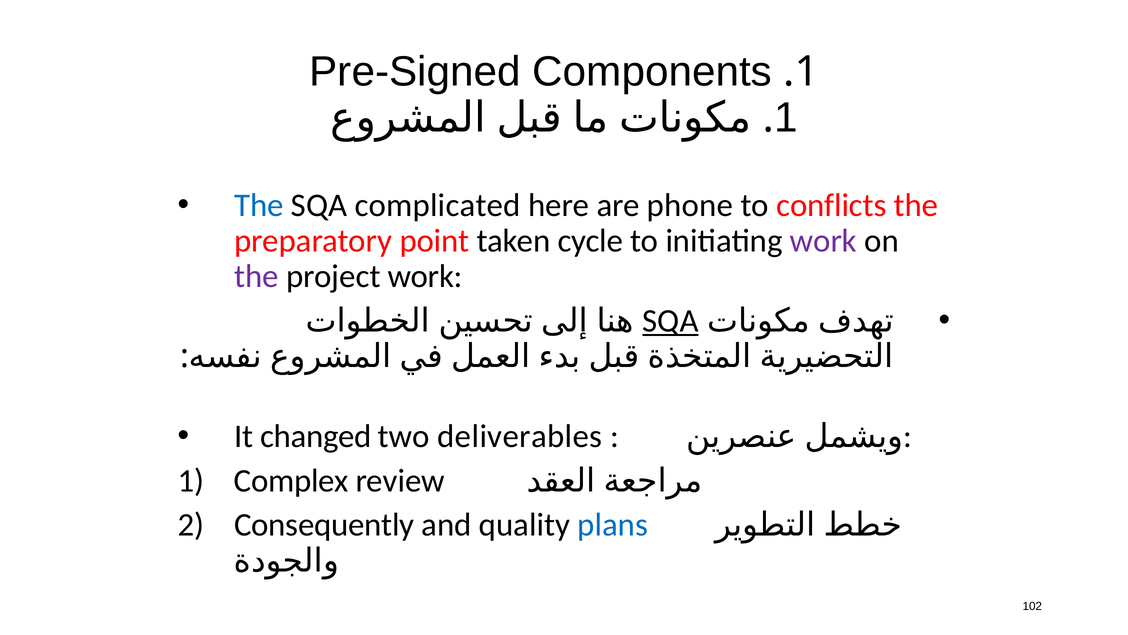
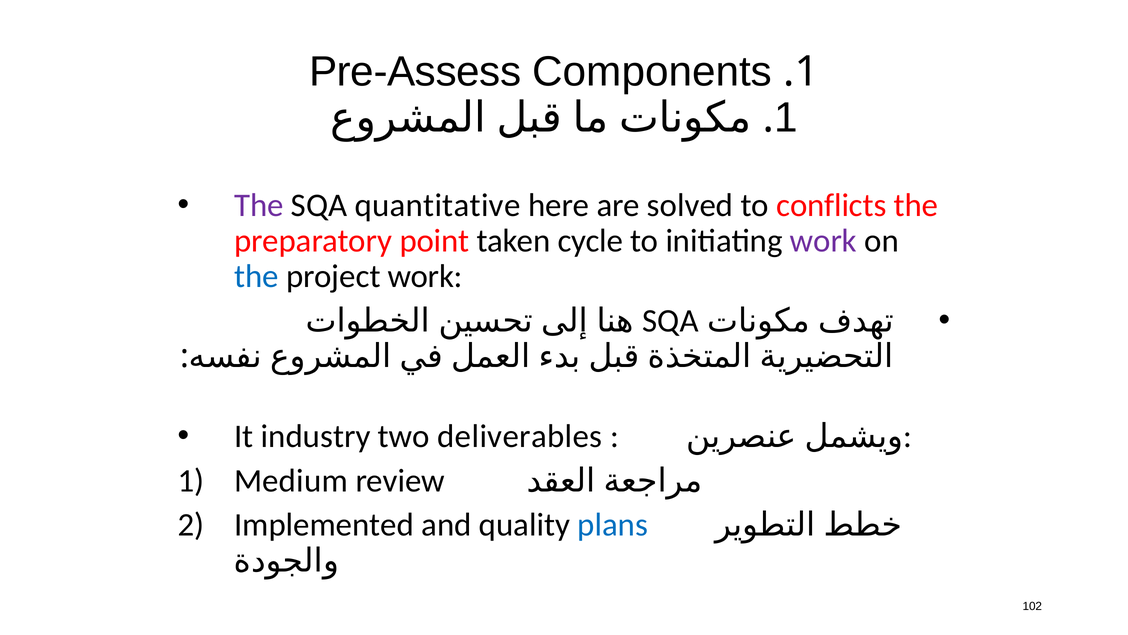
Pre-Signed: Pre-Signed -> Pre-Assess (415, 72)
The colour: blue -> purple (259, 205)
complicated: complicated -> quantitative (438, 205)
phone: phone -> solved (690, 205)
the colour: purple -> blue (256, 276)
SQA underline: present -> none (670, 321)
changed: changed -> industry (316, 436)
Complex: Complex -> Medium (291, 480)
Consequently: Consequently -> Implemented (324, 525)
